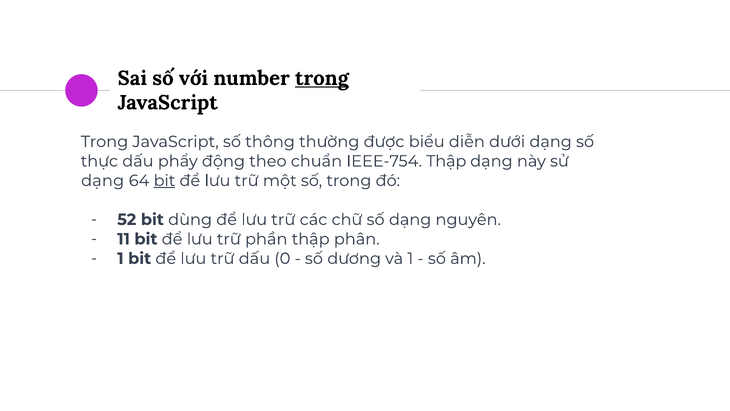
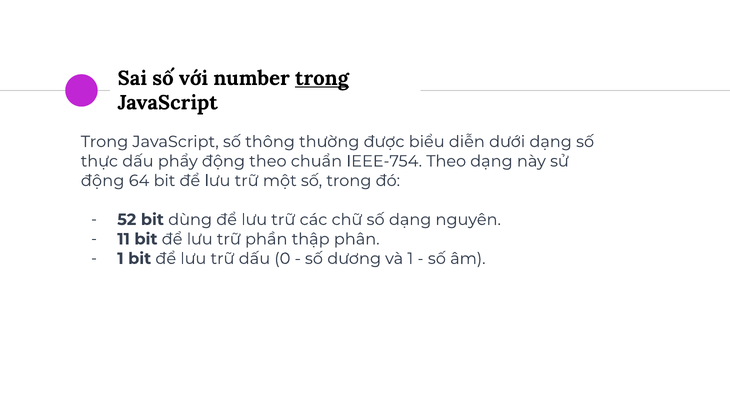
Thập: Thập -> Theo (446, 161)
dạng: dạng -> động (103, 181)
bit underline: present -> none (164, 181)
